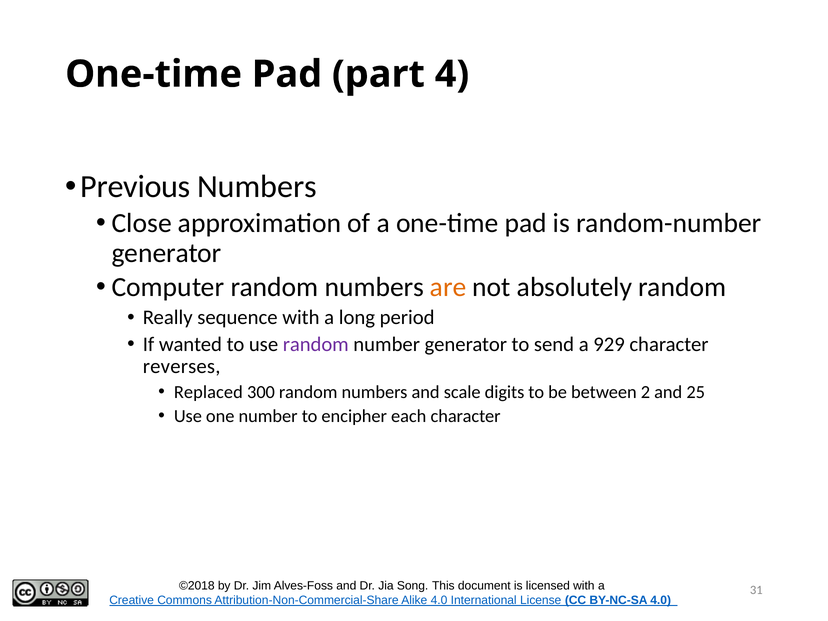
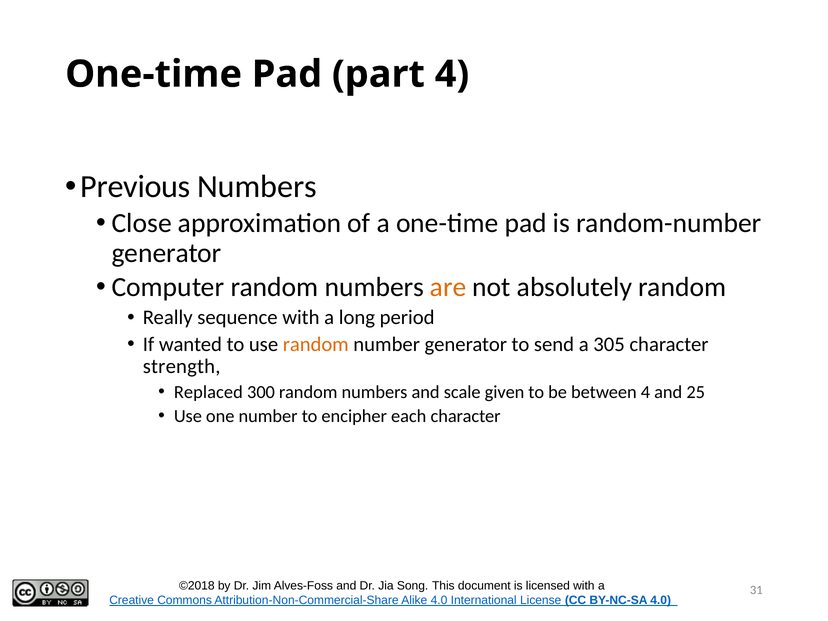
random colour: purple -> orange (316, 344)
929: 929 -> 305 (609, 344)
reverses: reverses -> strength (182, 367)
digits: digits -> given (505, 392)
between 2: 2 -> 4 (645, 392)
